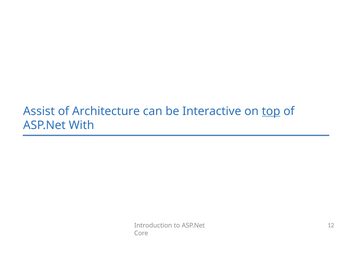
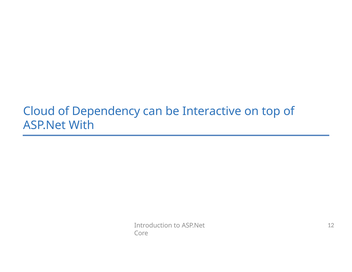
Assist: Assist -> Cloud (39, 111)
Architecture: Architecture -> Dependency (106, 111)
top underline: present -> none (271, 111)
